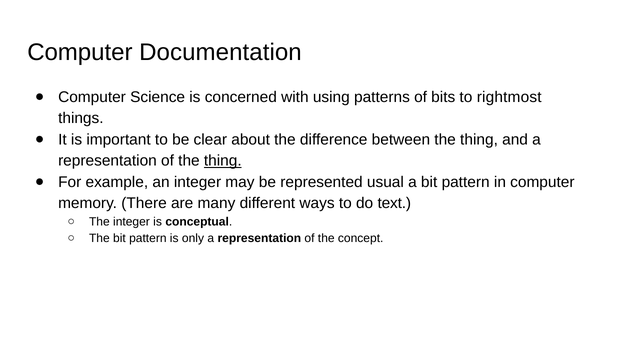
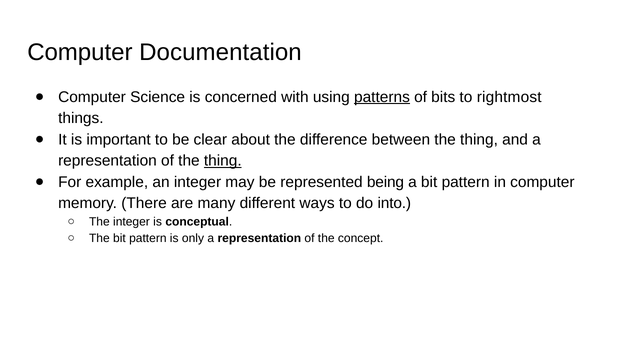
patterns underline: none -> present (382, 97)
usual: usual -> being (385, 182)
text: text -> into (394, 204)
